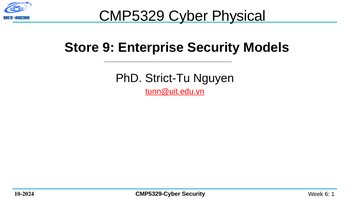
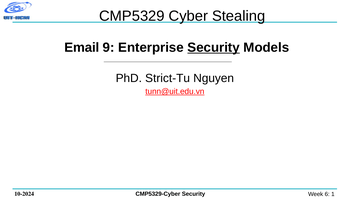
Physical: Physical -> Stealing (239, 16)
Store: Store -> Email (82, 47)
Security underline: none -> present (214, 47)
